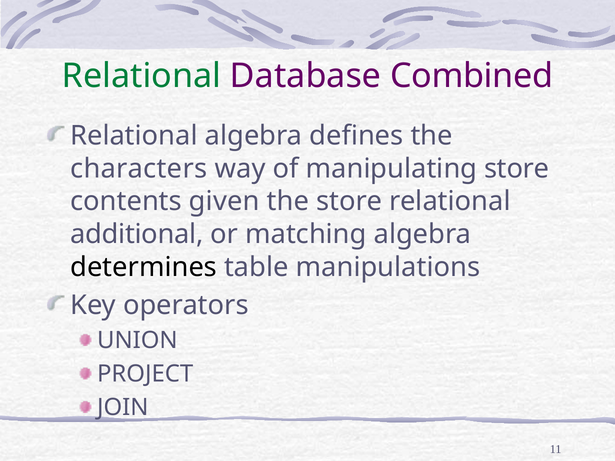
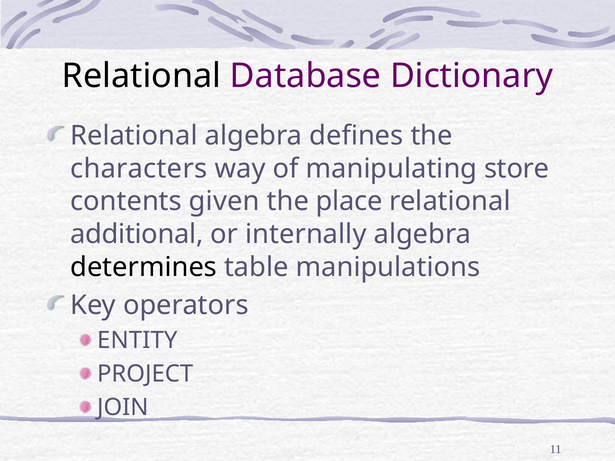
Relational colour: green -> black (142, 76)
Combined: Combined -> Dictionary (471, 76)
the store: store -> place (349, 202)
matching: matching -> internally (306, 234)
UNION: UNION -> ENTITY (137, 341)
